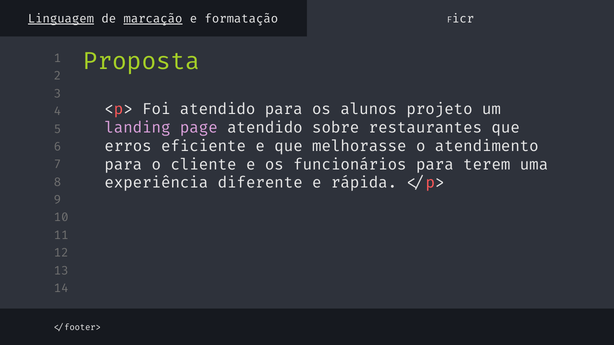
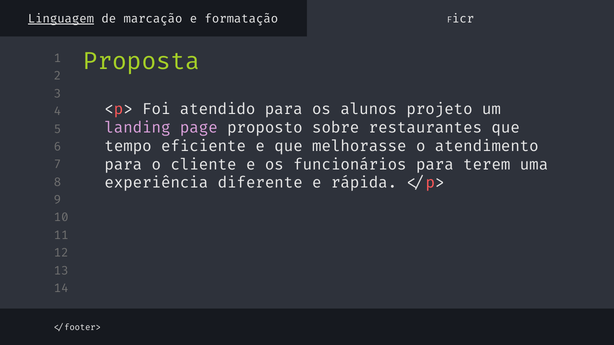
marcação underline: present -> none (153, 19)
page atendido: atendido -> proposto (265, 128)
erros: erros -> tempo (128, 146)
